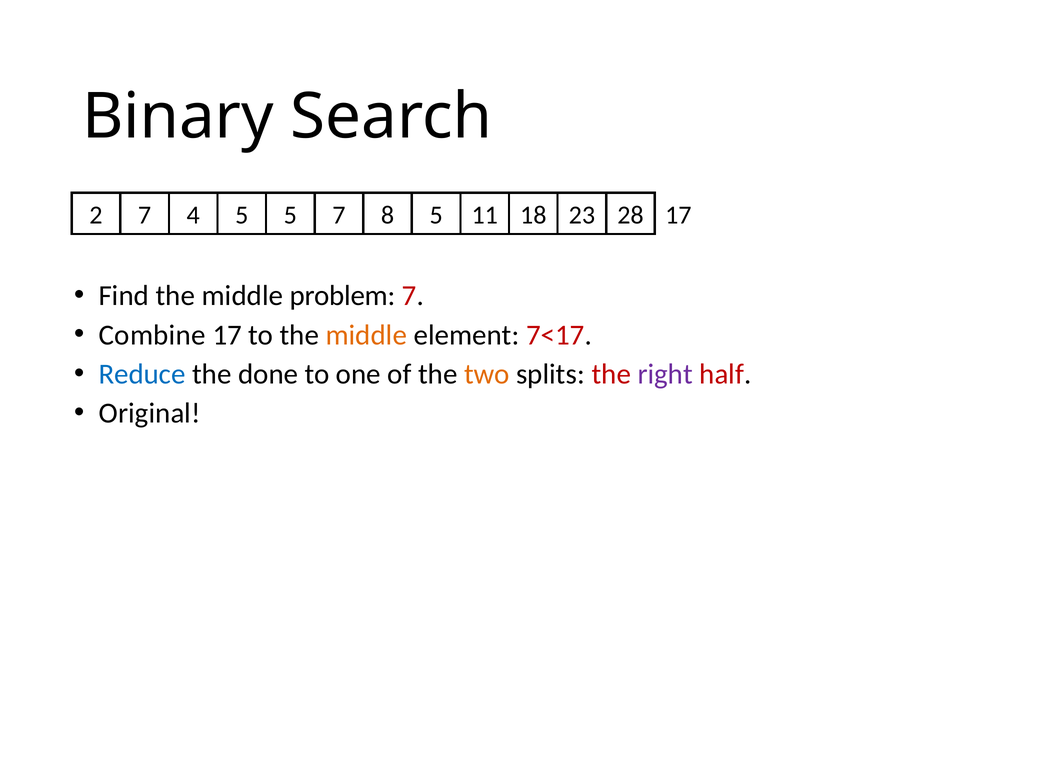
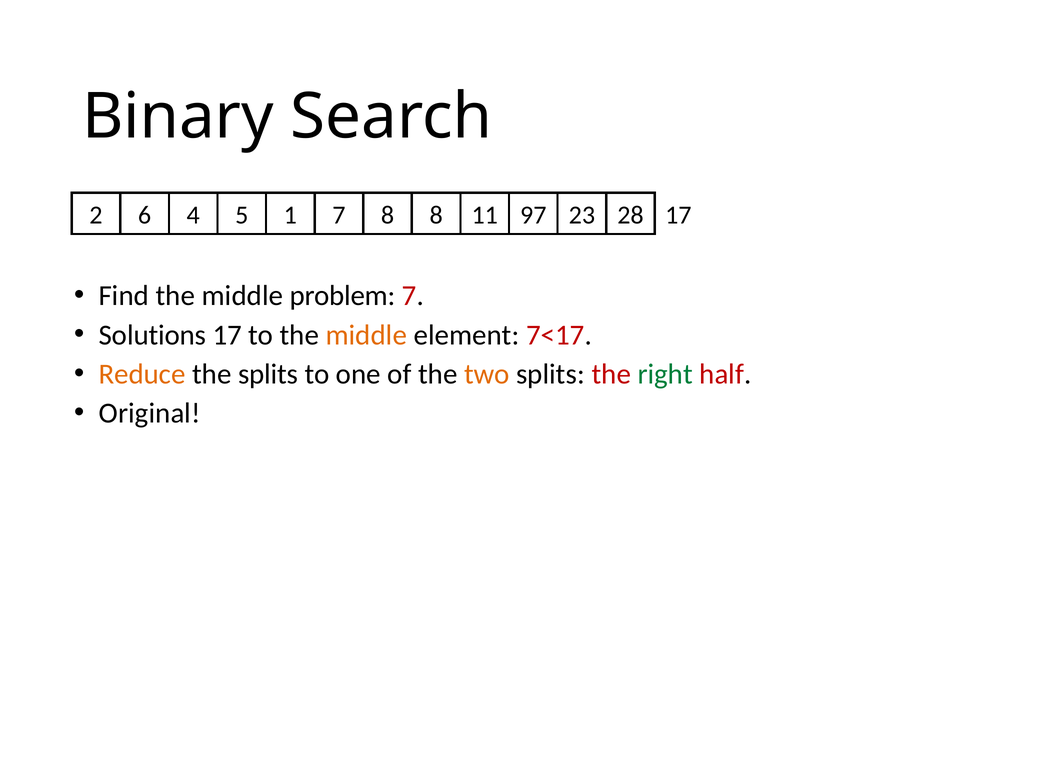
2 7: 7 -> 6 (145, 215)
5 5: 5 -> 1 (290, 215)
8 5: 5 -> 8 (436, 215)
18: 18 -> 97 (533, 215)
Combine: Combine -> Solutions (152, 335)
Reduce colour: blue -> orange (142, 374)
the done: done -> splits (268, 374)
right colour: purple -> green (665, 374)
